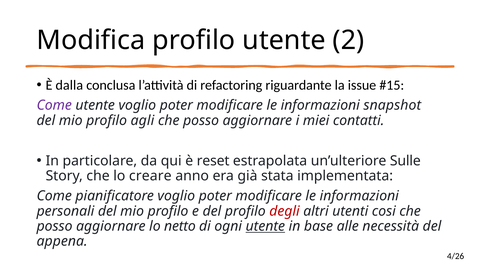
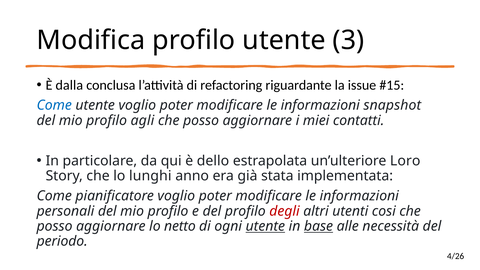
2: 2 -> 3 (348, 40)
Come colour: purple -> blue (54, 105)
reset: reset -> dello (213, 161)
Sulle: Sulle -> Loro (405, 161)
creare: creare -> lunghi (150, 176)
base underline: none -> present (319, 226)
appena: appena -> periodo (62, 241)
